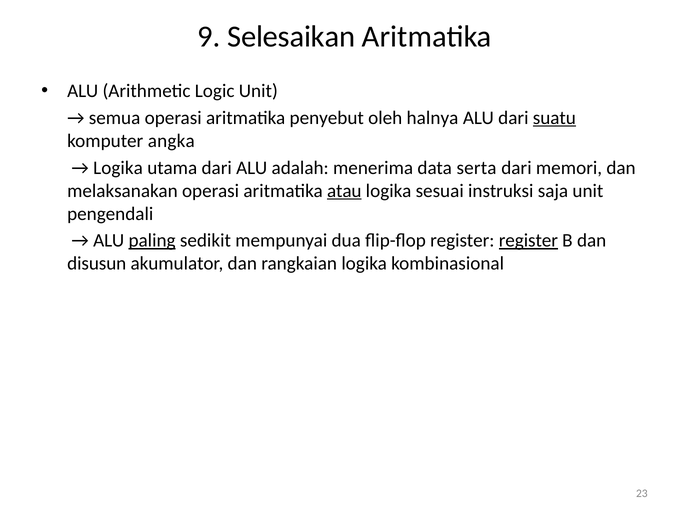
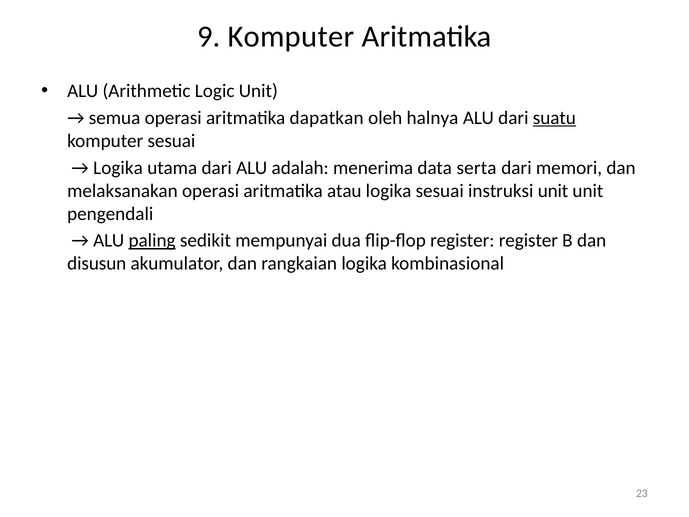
9 Selesaikan: Selesaikan -> Komputer (291, 37)
penyebut: penyebut -> dapatkan (327, 118)
komputer angka: angka -> sesuai (171, 141)
atau underline: present -> none (344, 191)
instruksi saja: saja -> unit (553, 191)
register underline: present -> none (528, 240)
